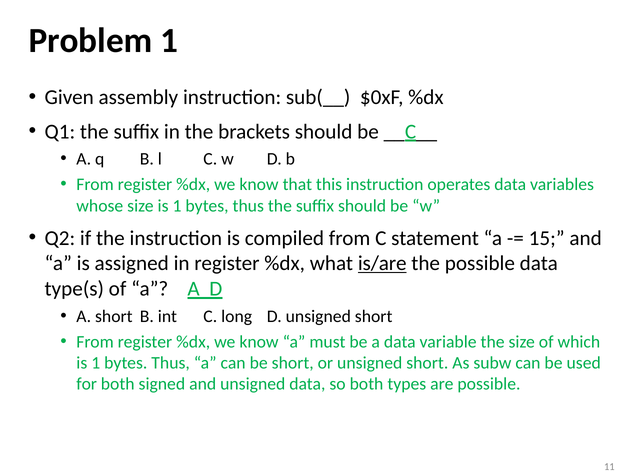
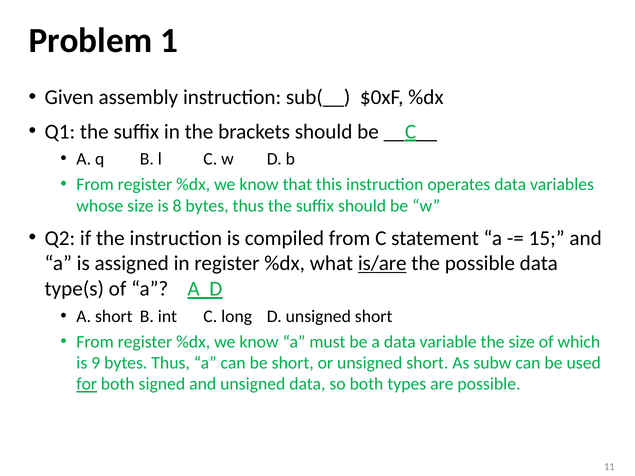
size is 1: 1 -> 8 (177, 206)
1: 1 -> 9 (96, 363)
for underline: none -> present (87, 384)
